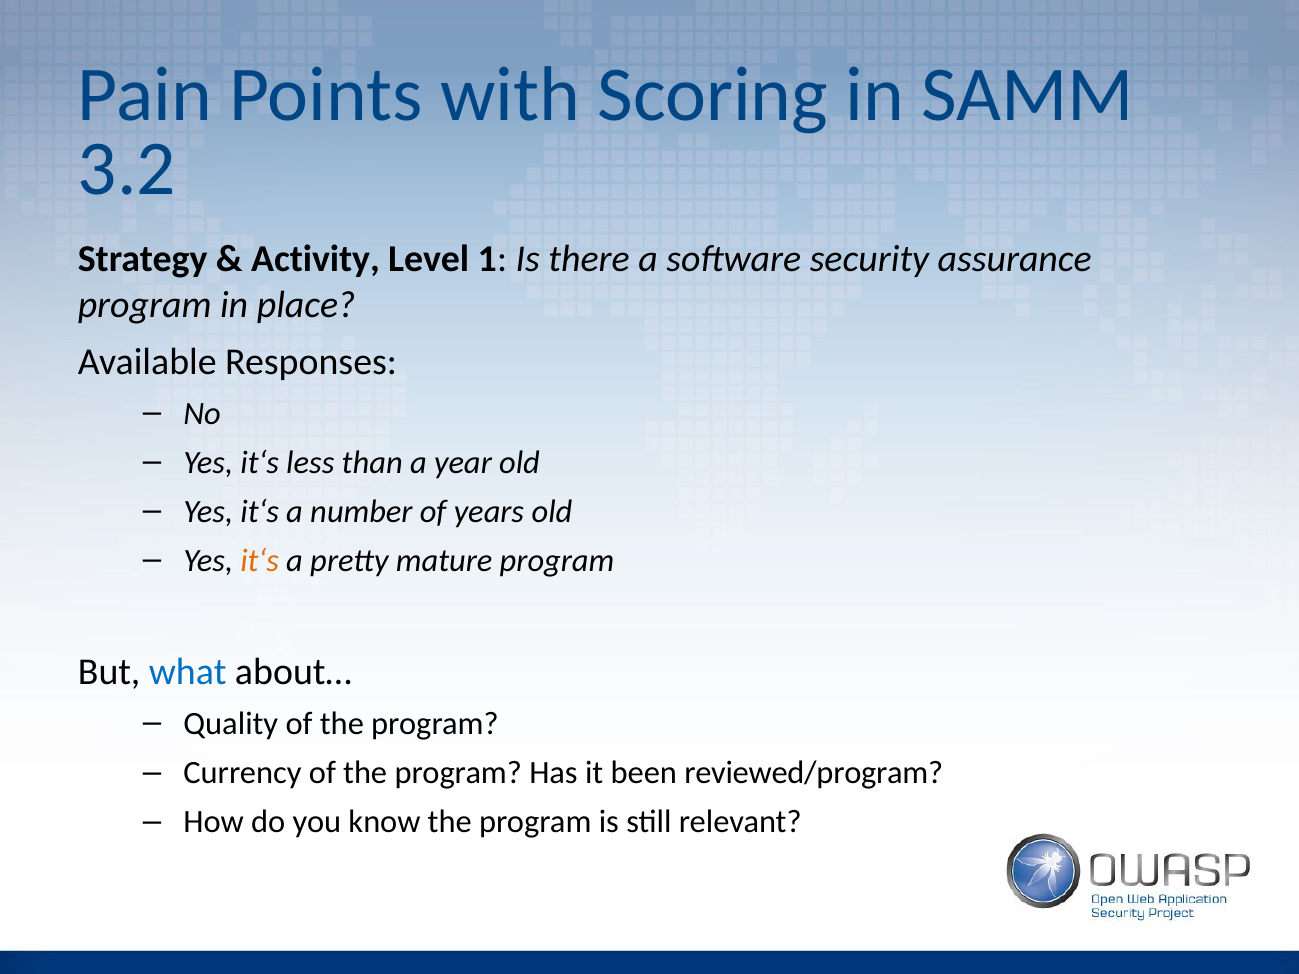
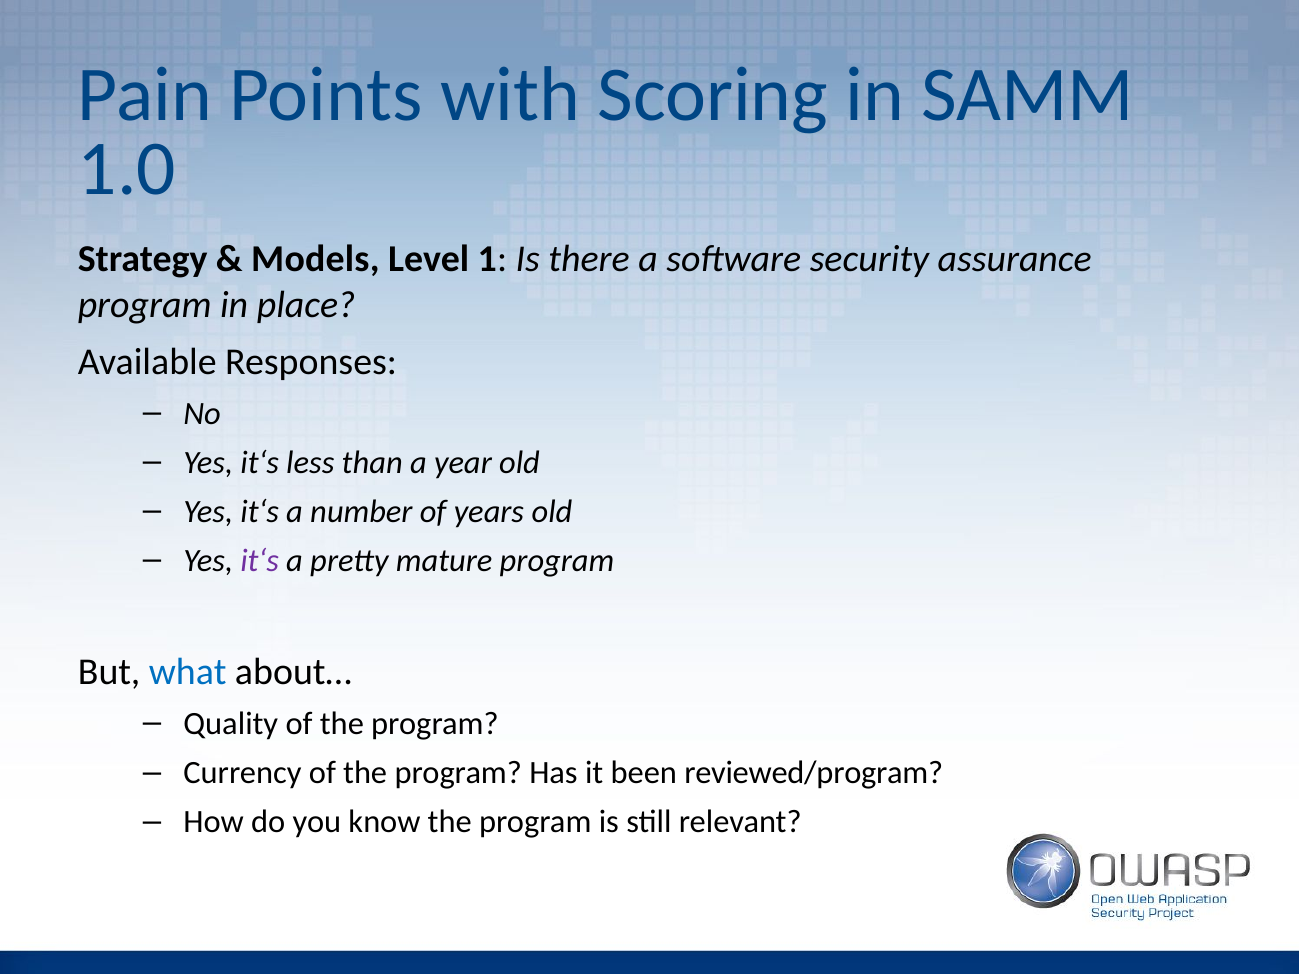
3.2: 3.2 -> 1.0 (127, 169)
Activity: Activity -> Models (315, 259)
it‘s colour: orange -> purple (260, 561)
